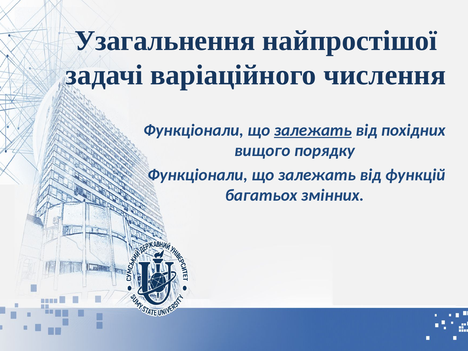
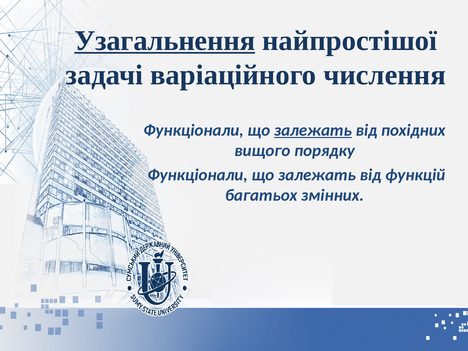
Узагальнення underline: none -> present (165, 41)
